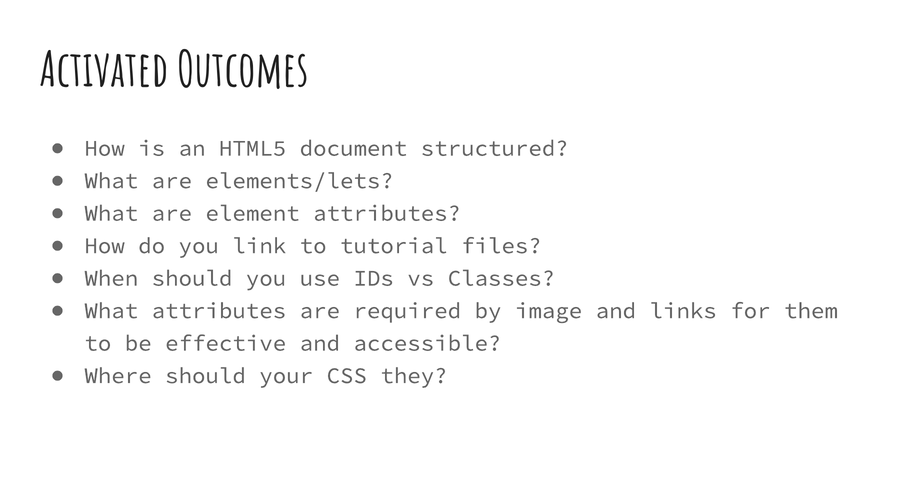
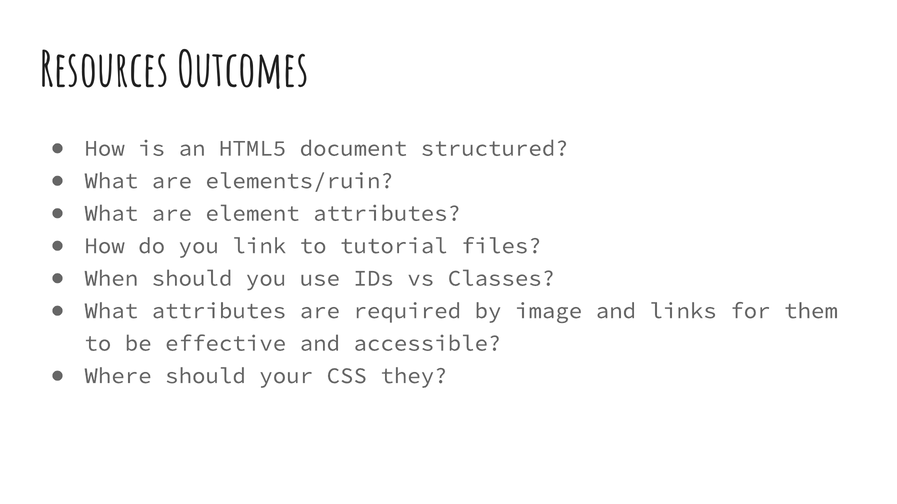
Activated: Activated -> Resources (104, 71)
elements/lets: elements/lets -> elements/ruin (300, 181)
